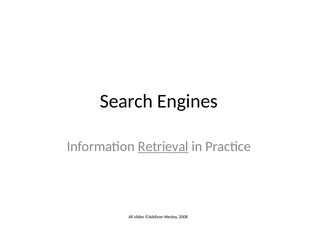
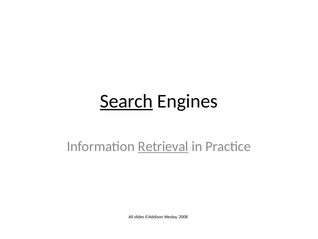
Search underline: none -> present (126, 101)
